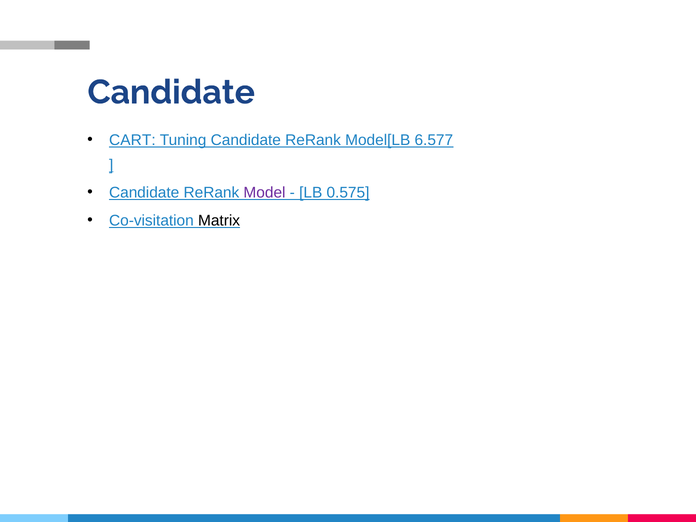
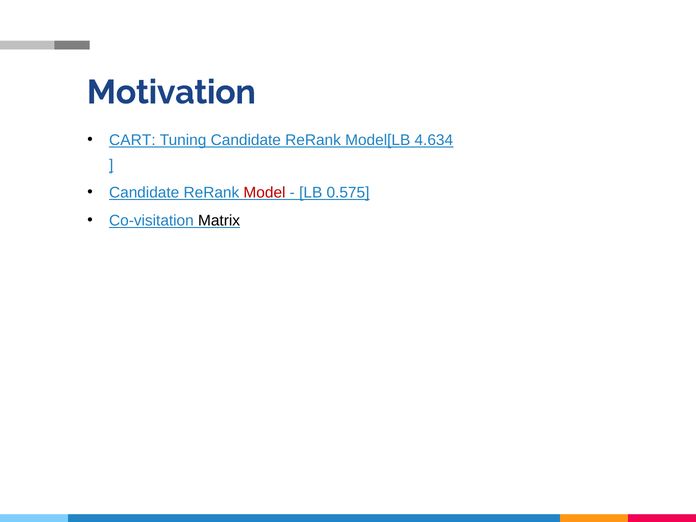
Candidate: Candidate -> Motivation (171, 92)
6.577: 6.577 -> 4.634 (434, 140)
Model colour: purple -> red (264, 193)
